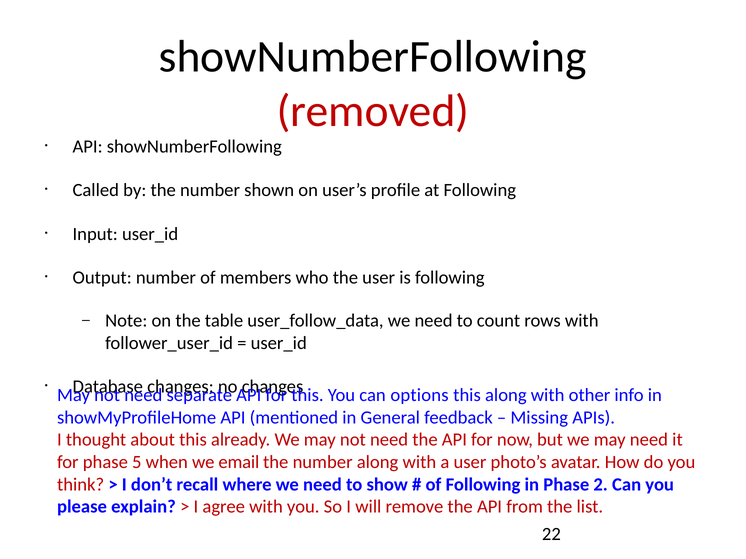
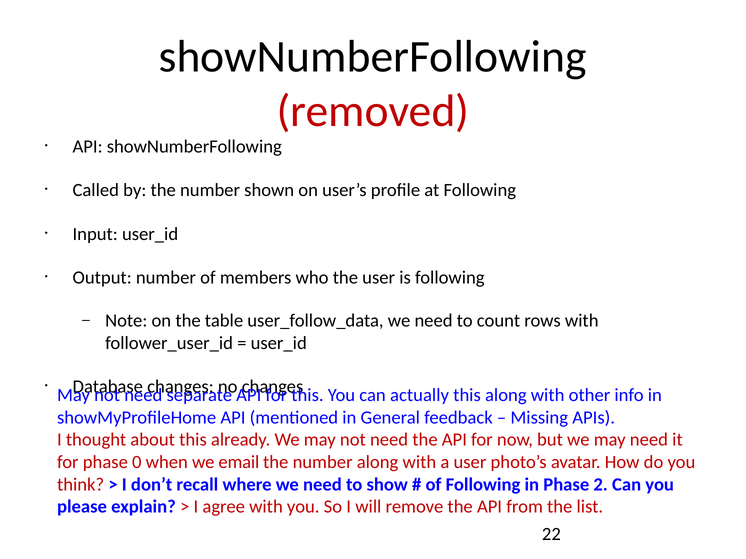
options: options -> actually (420, 395)
5: 5 -> 0 (137, 463)
